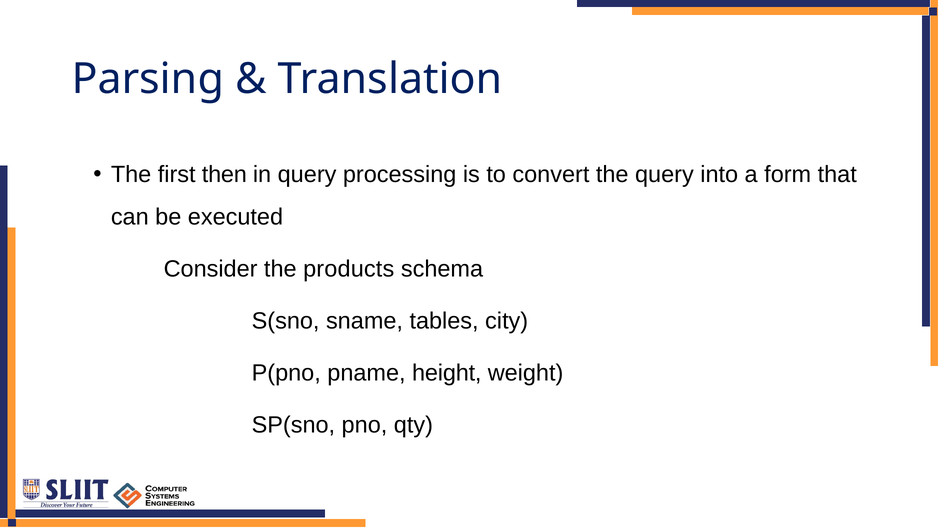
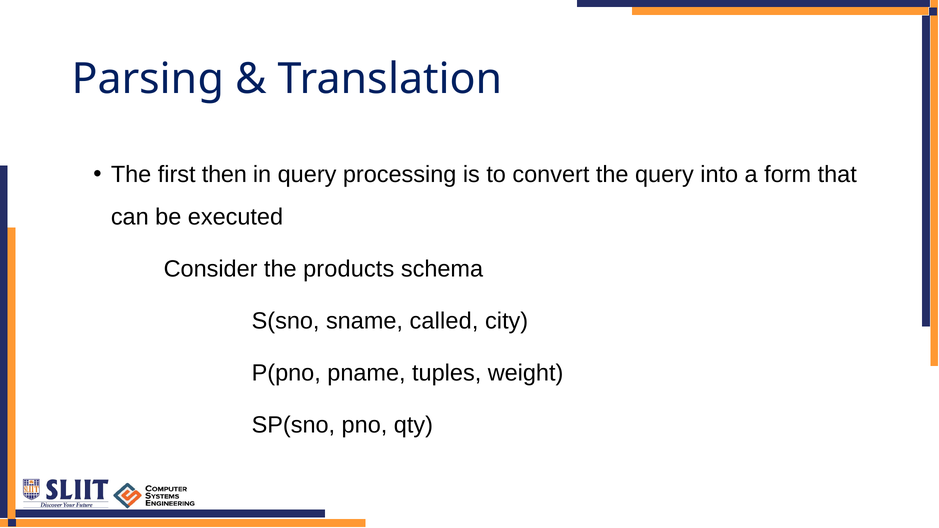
tables: tables -> called (444, 321)
height: height -> tuples (447, 373)
